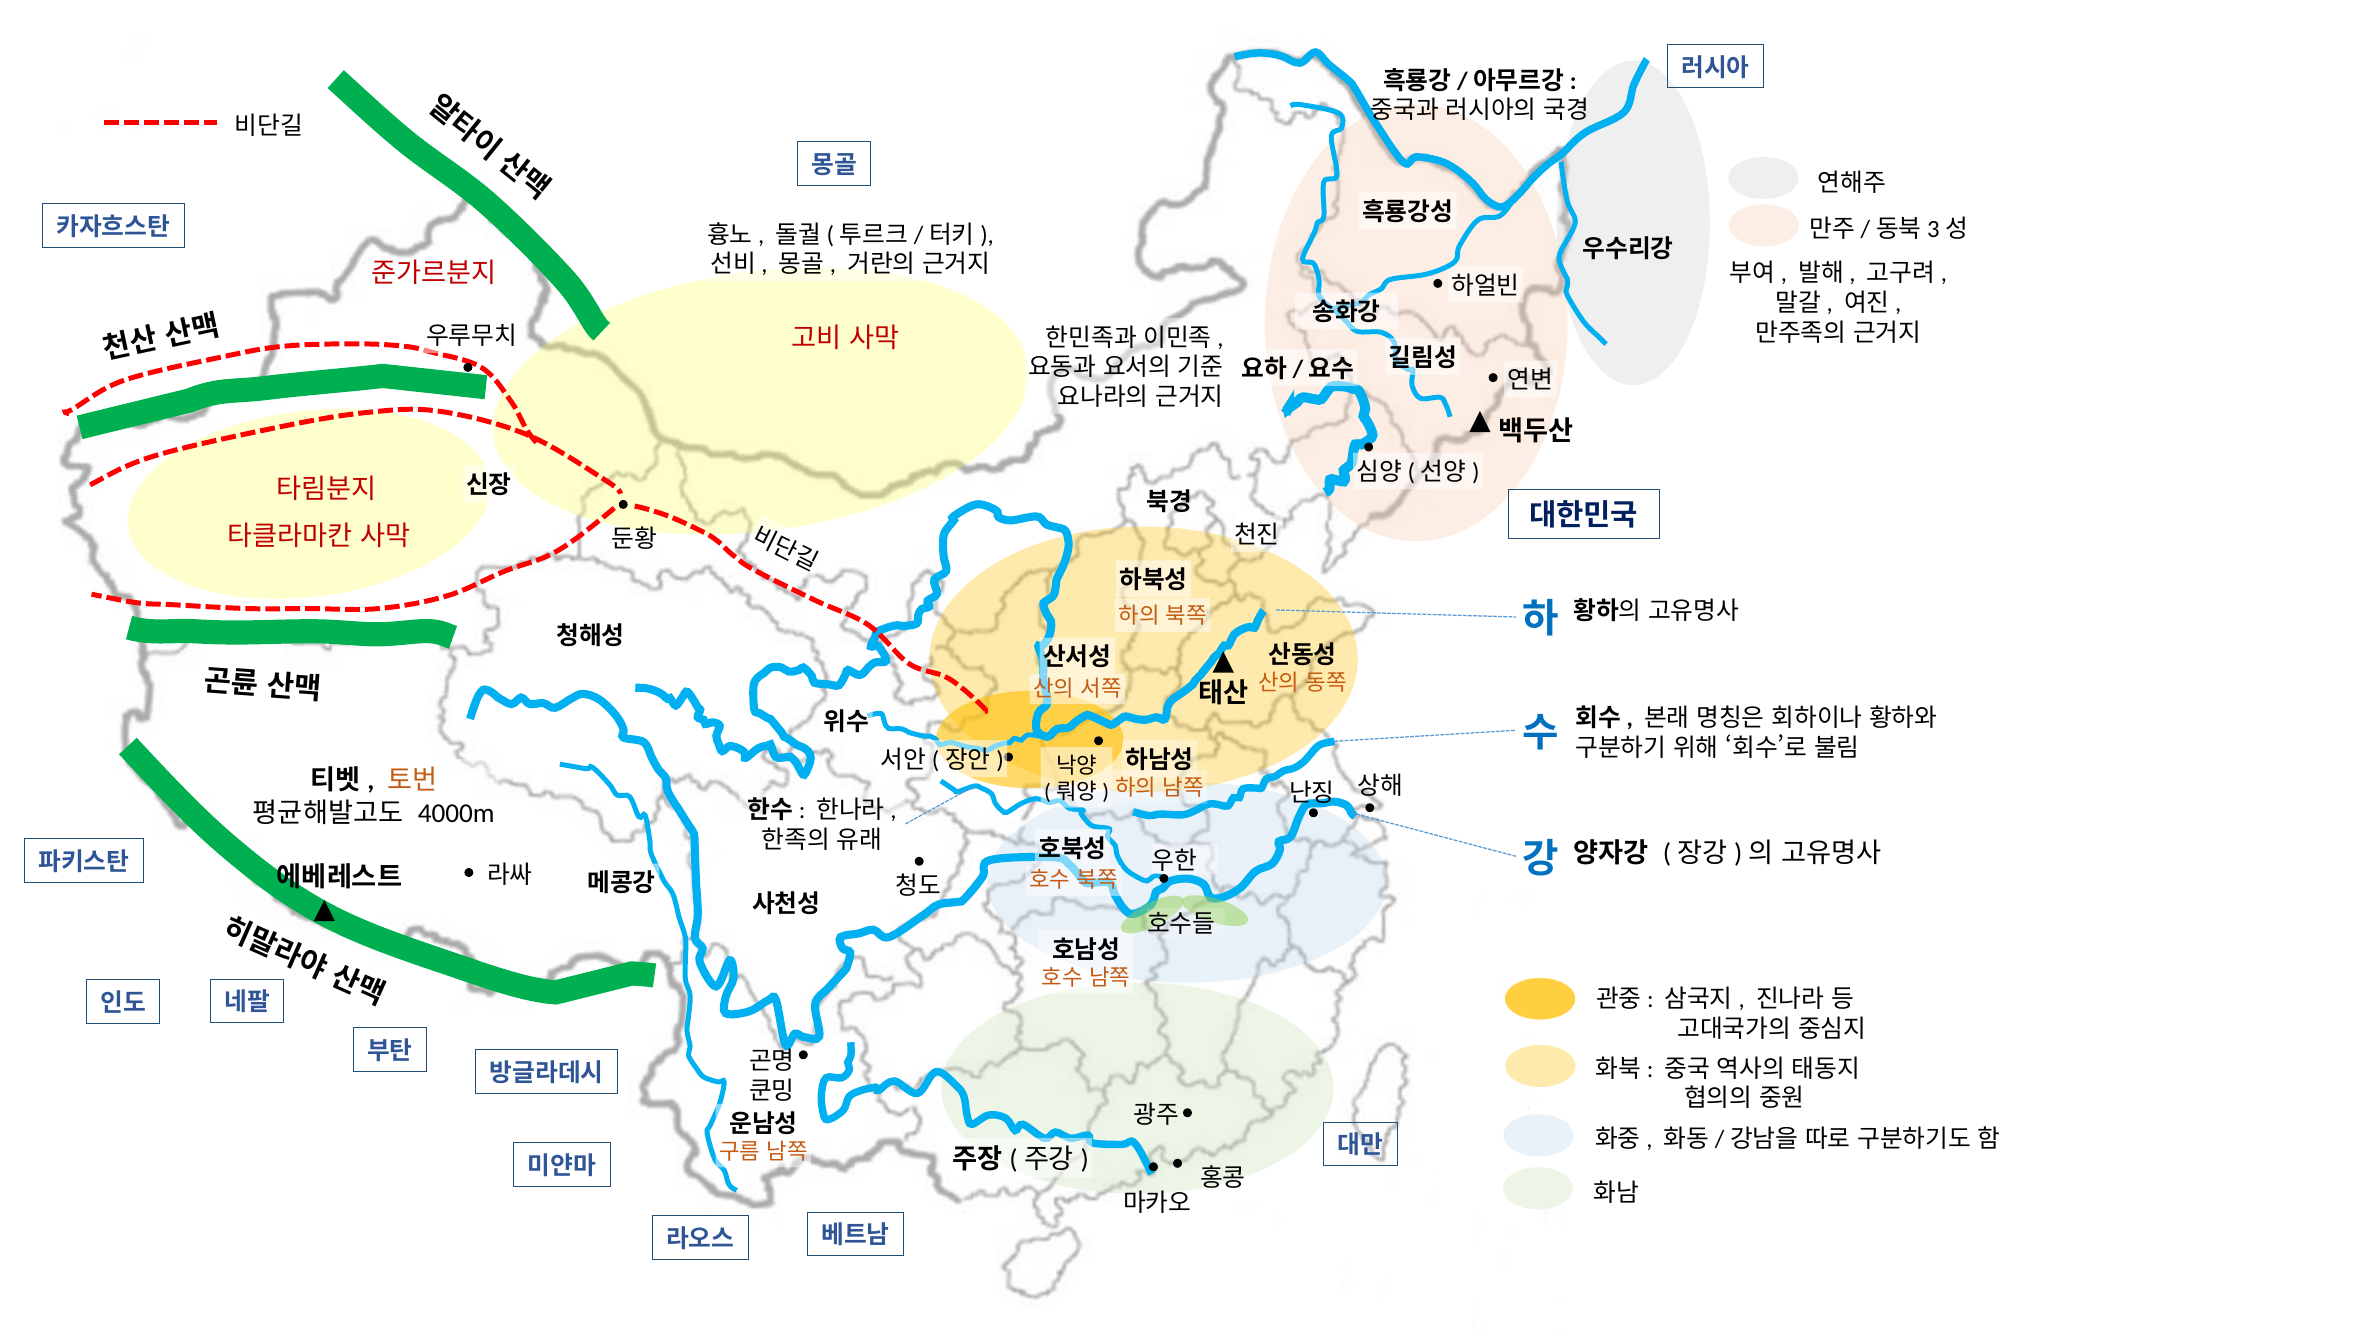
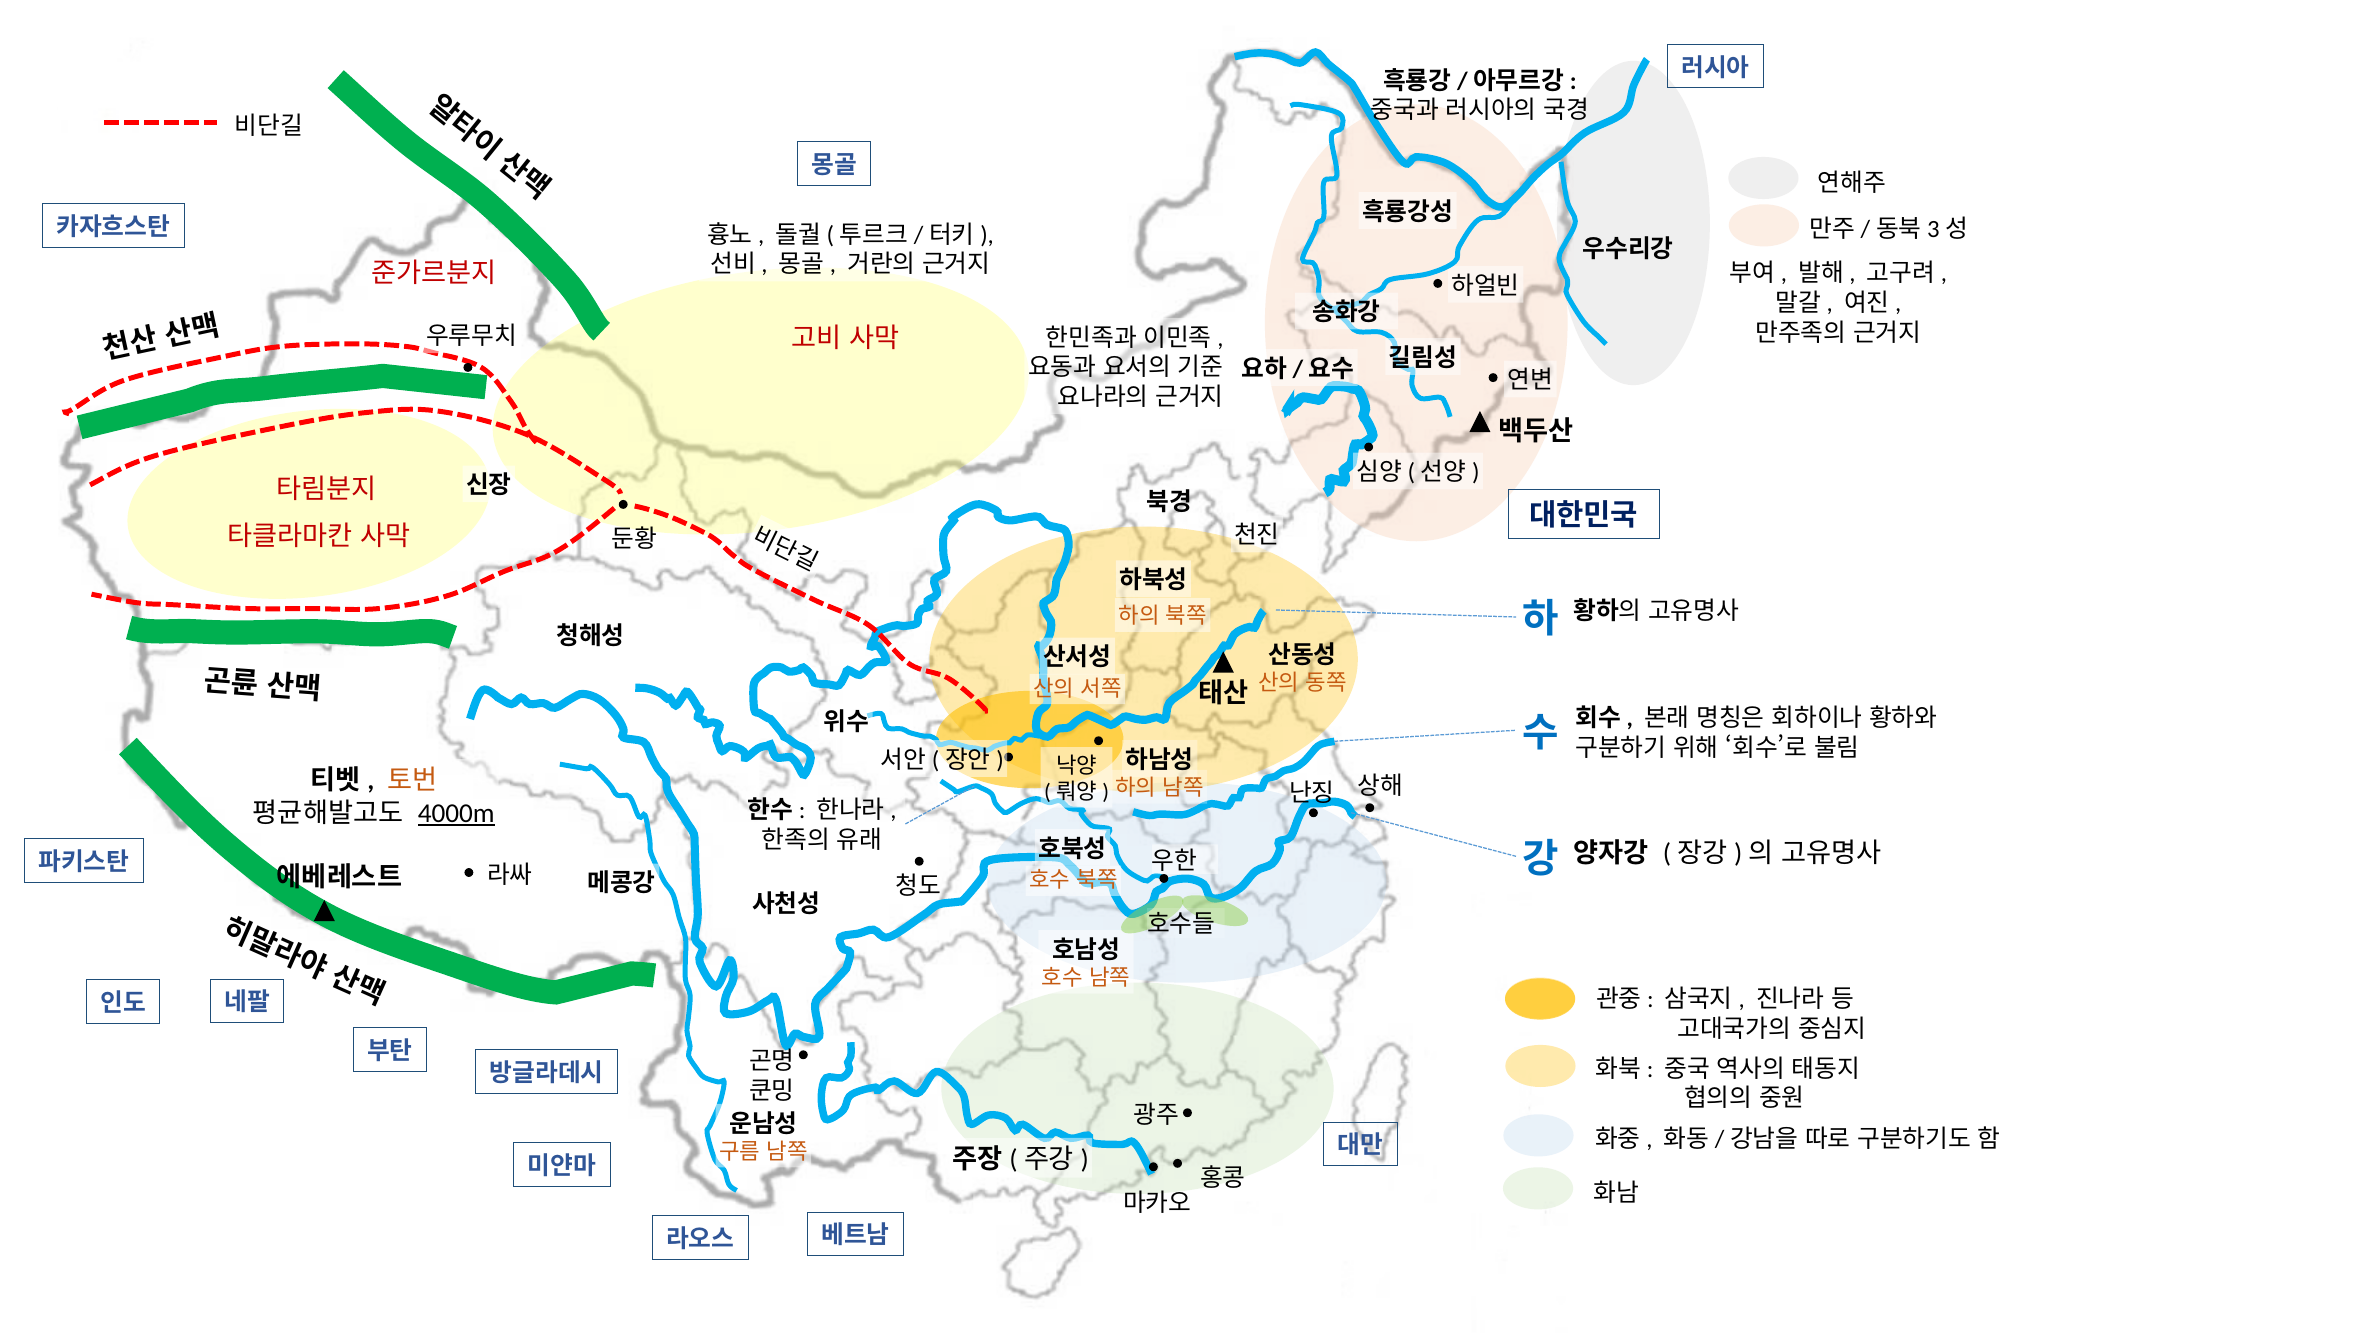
4000m underline: none -> present (456, 814)
